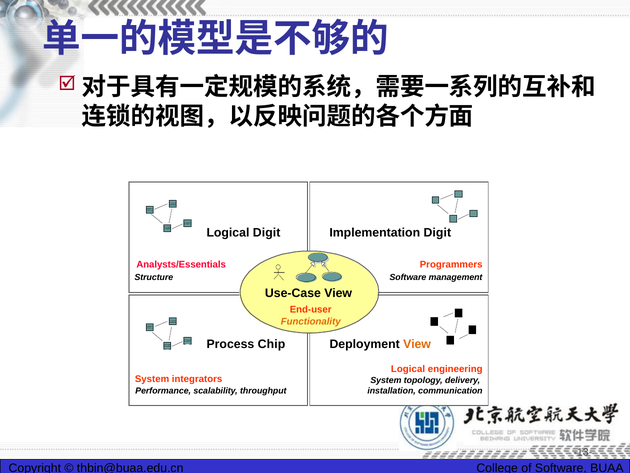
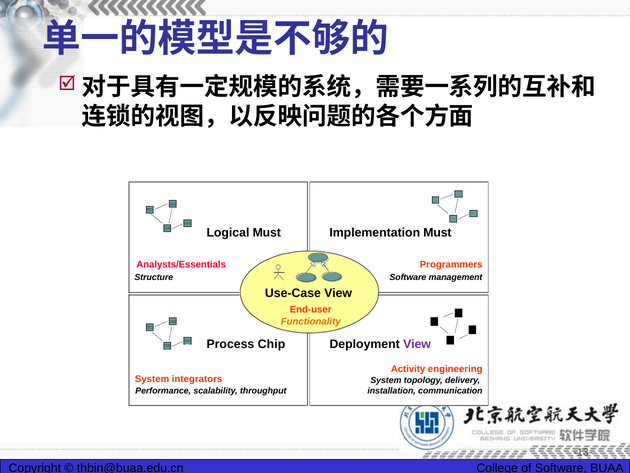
Logical Digit: Digit -> Must (267, 233)
Implementation Digit: Digit -> Must (437, 233)
View colour: orange -> purple (417, 344)
Logical: Logical -> Activity (408, 369)
